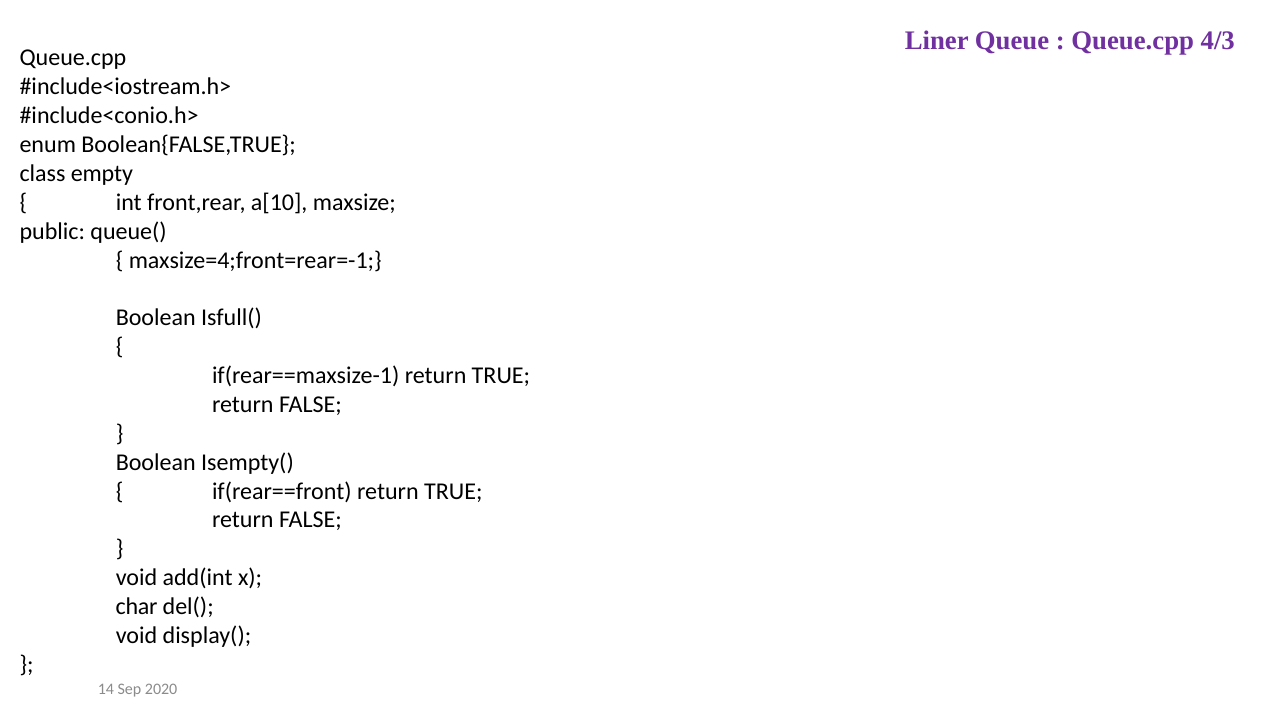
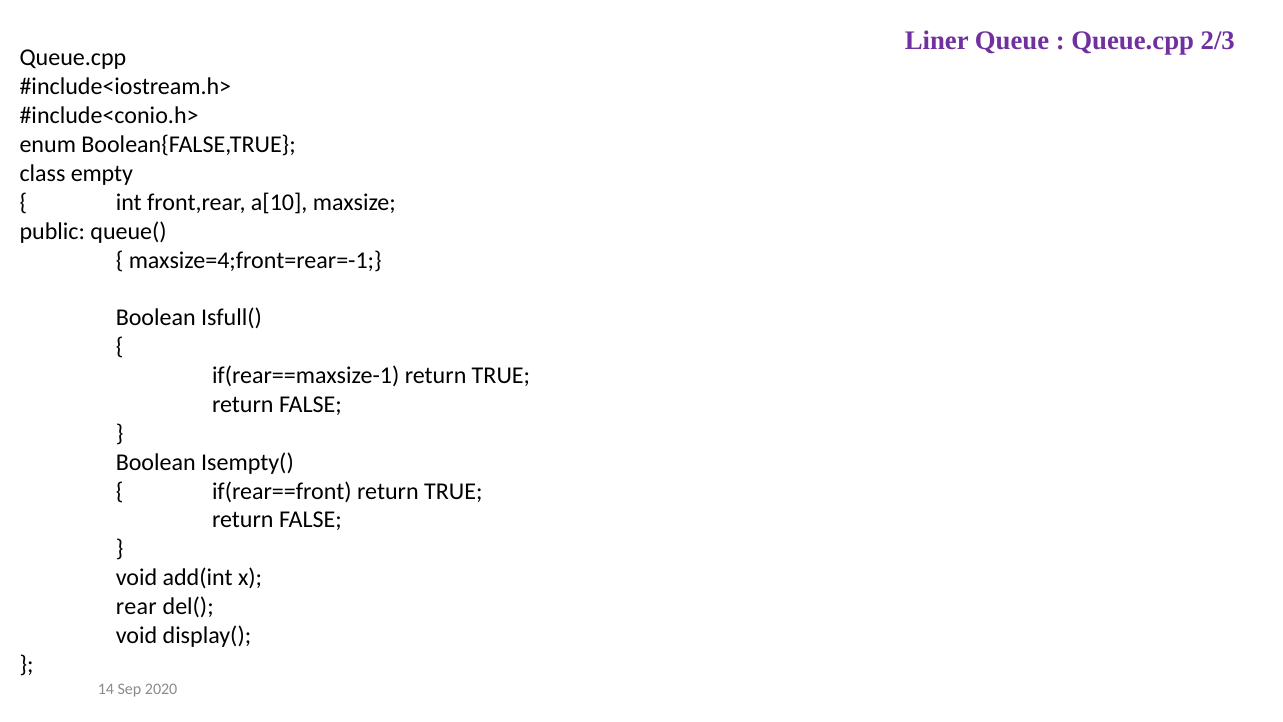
4/3: 4/3 -> 2/3 (1218, 41)
char: char -> rear (136, 606)
